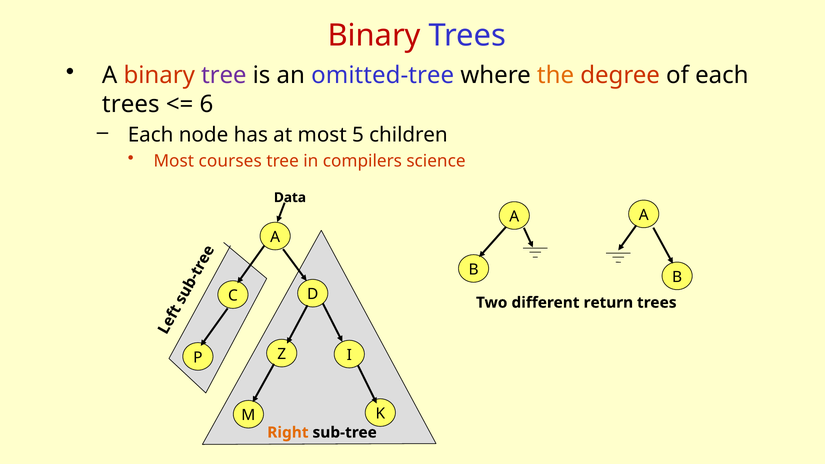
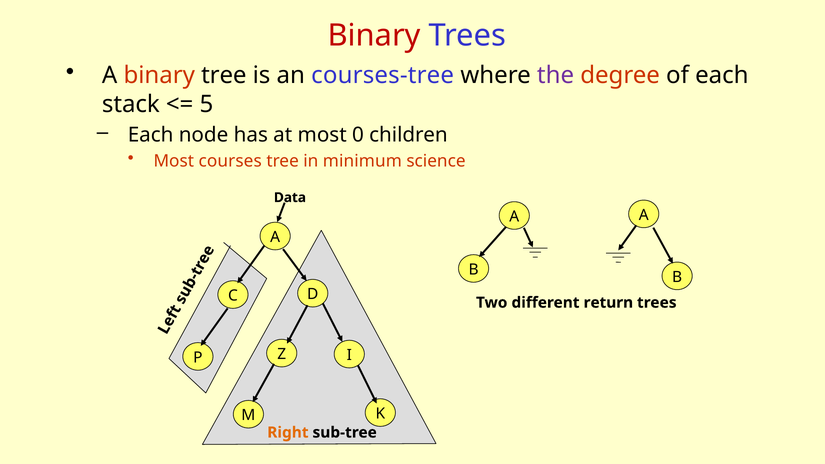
tree colour: purple -> black (224, 76)
omitted-tree: omitted-tree -> courses-tree (383, 76)
the colour: orange -> purple (556, 76)
trees: trees -> stack (131, 104)
6: 6 -> 5 (206, 104)
5: 5 -> 0 (358, 135)
compilers: compilers -> minimum (362, 161)
